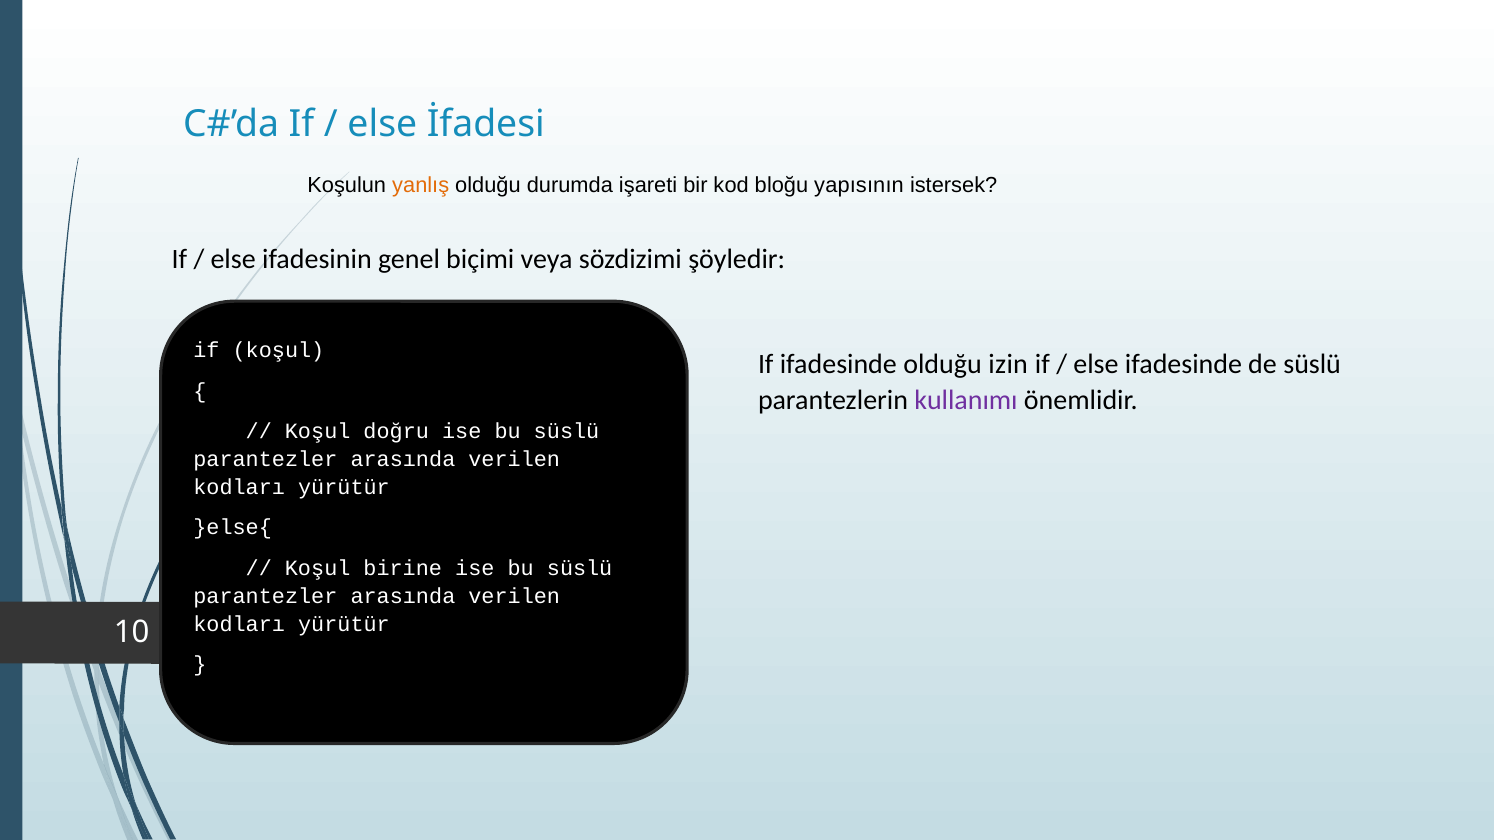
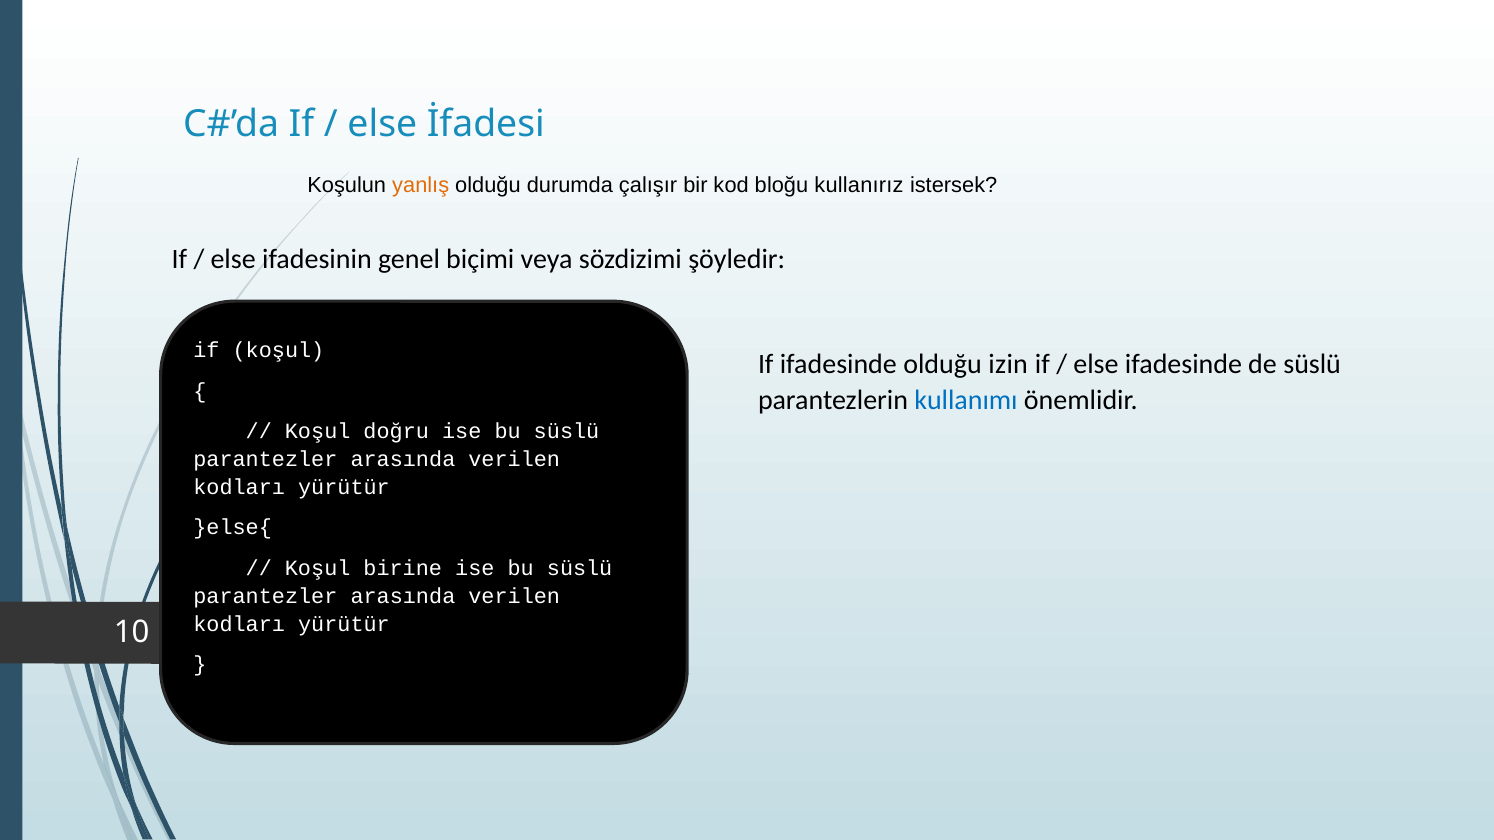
işareti: işareti -> çalışır (648, 186)
yapısının: yapısının -> kullanırız (859, 186)
kullanımı colour: purple -> blue (966, 400)
